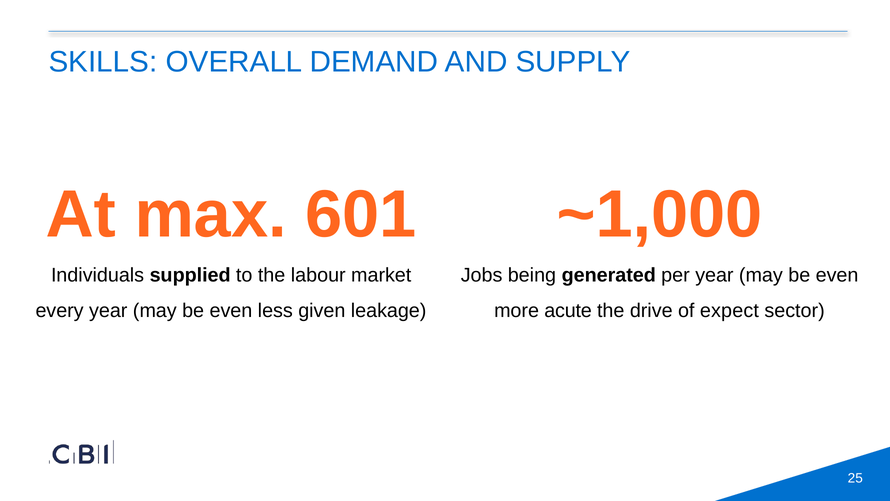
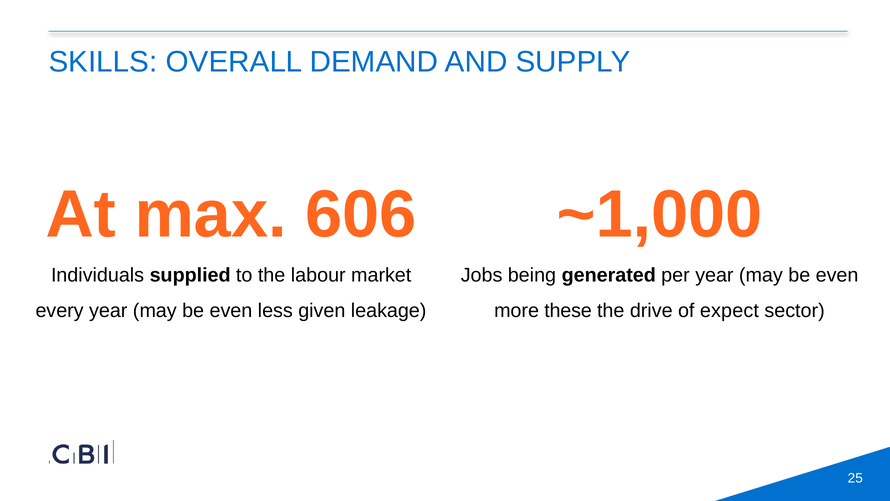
601: 601 -> 606 (361, 215)
acute: acute -> these (568, 311)
